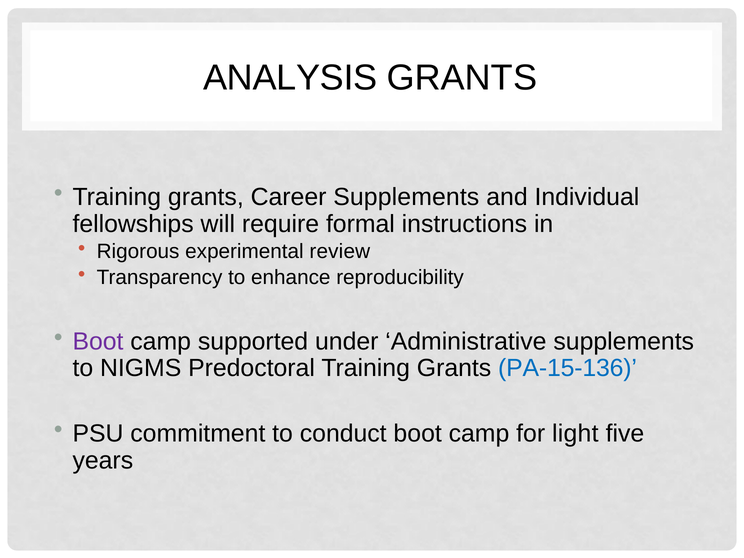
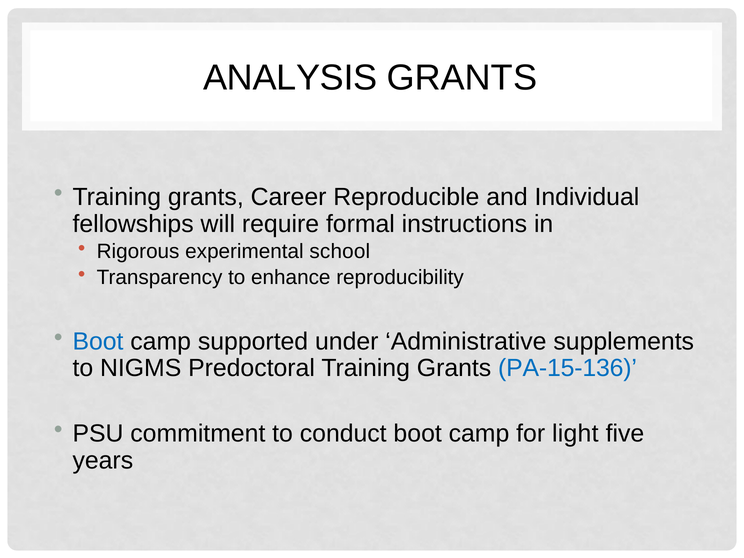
Career Supplements: Supplements -> Reproducible (406, 197)
review: review -> school (340, 252)
Boot colour: purple -> blue (98, 341)
